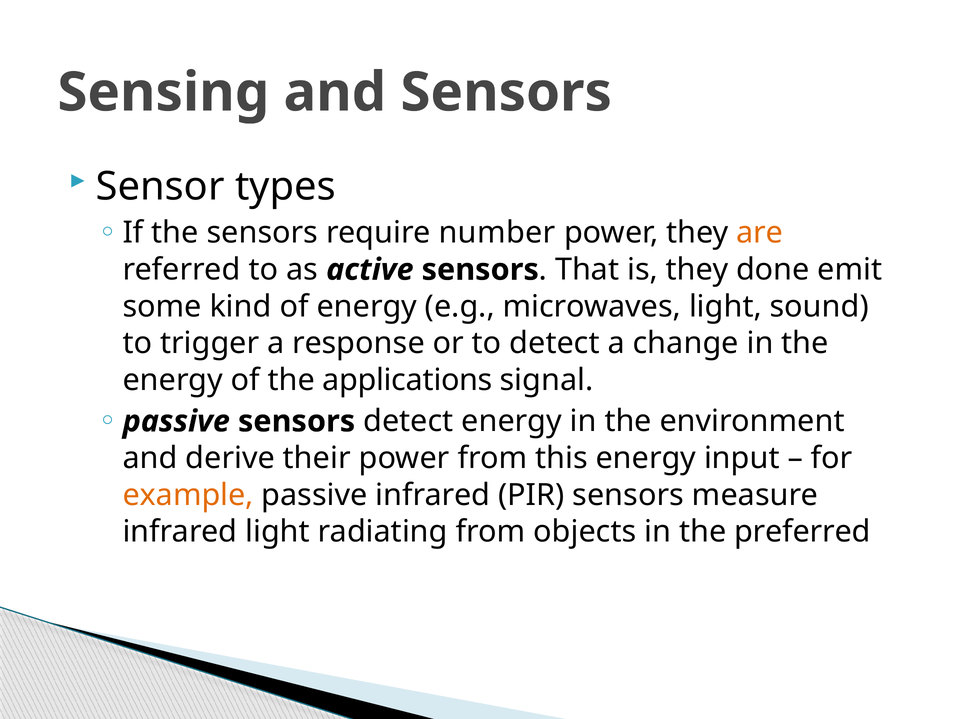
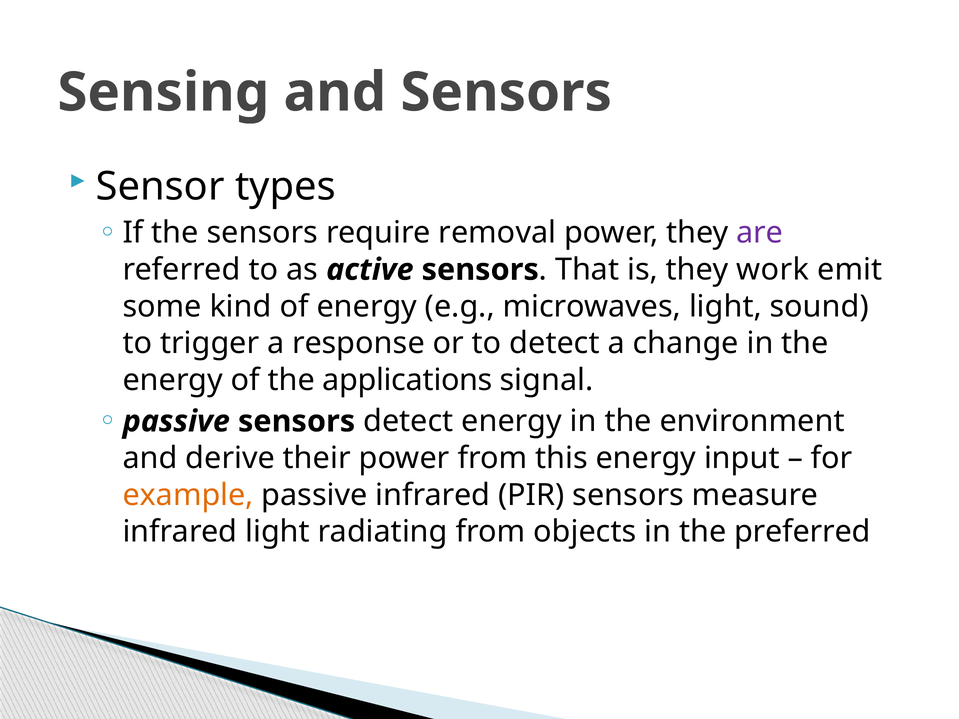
number: number -> removal (497, 233)
are colour: orange -> purple (760, 233)
done: done -> work (773, 270)
